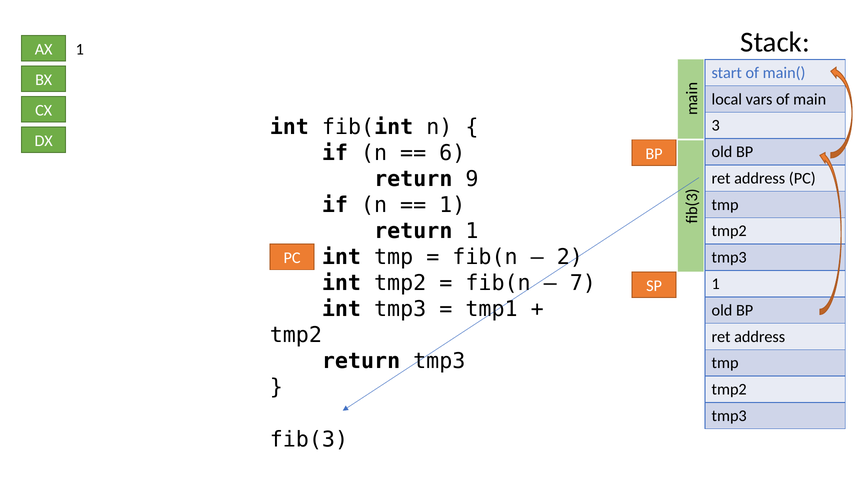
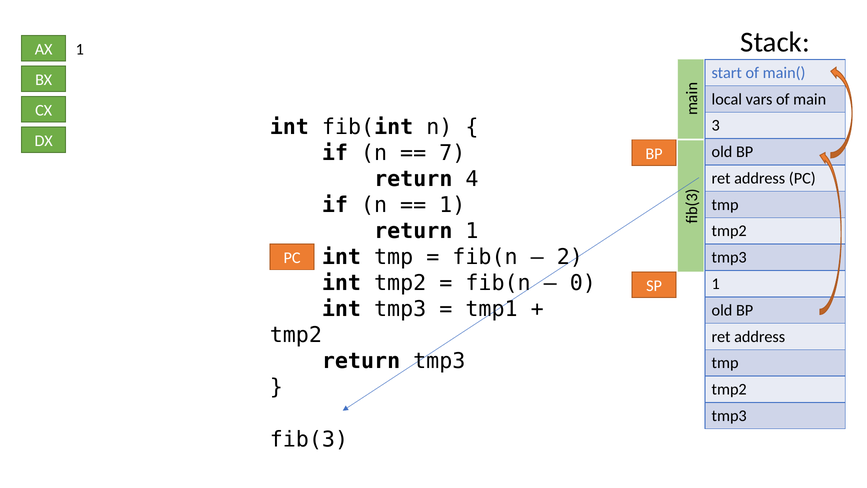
6: 6 -> 7 (452, 153)
9: 9 -> 4 (472, 179)
7: 7 -> 0 (583, 283)
